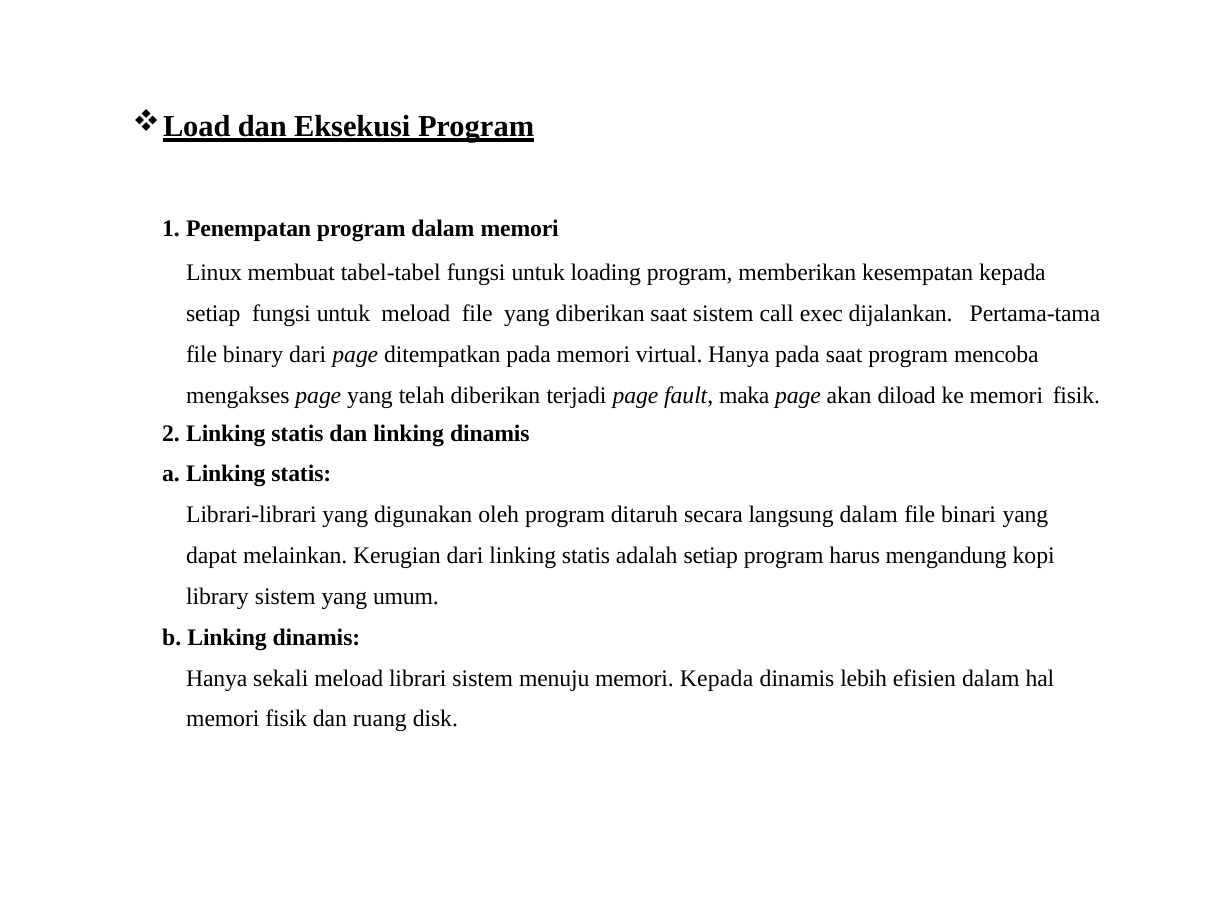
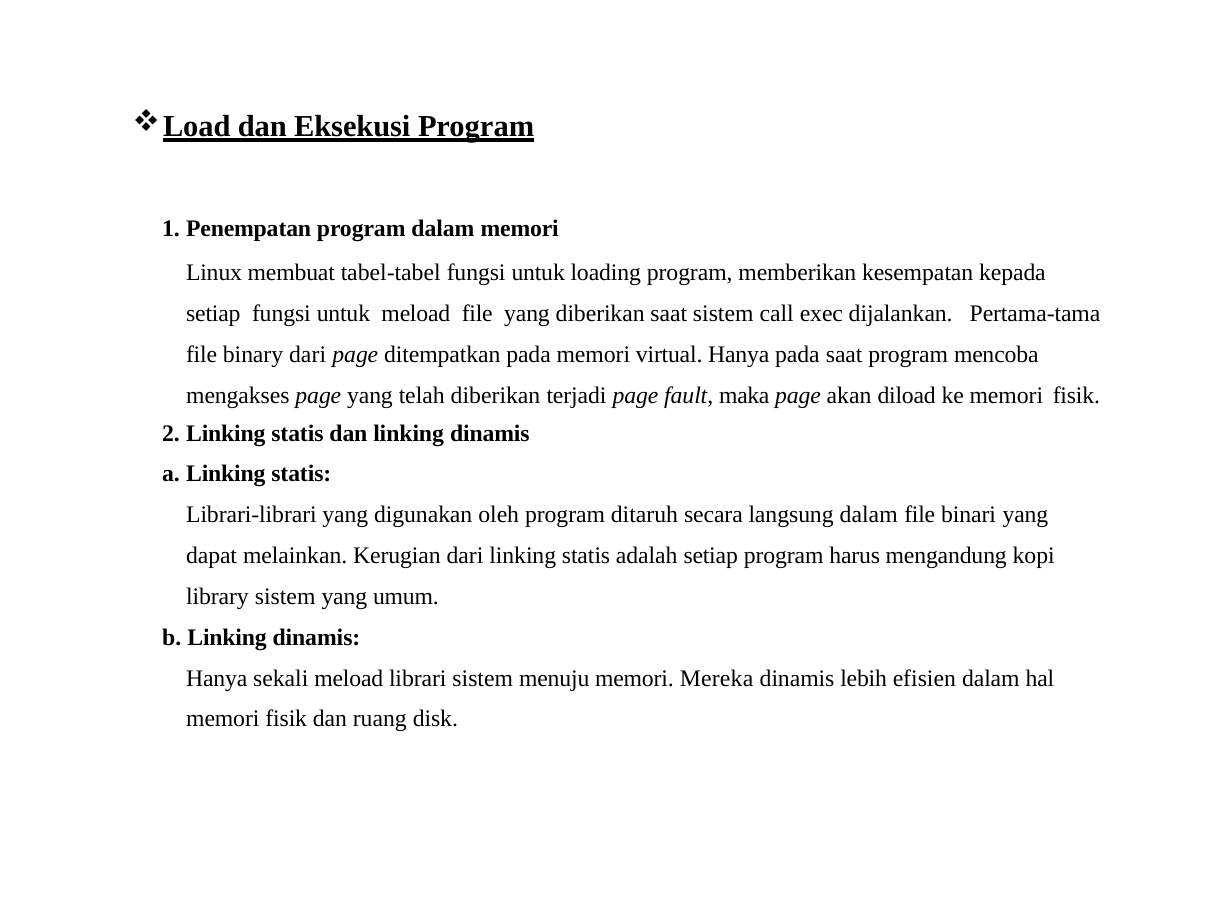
memori Kepada: Kepada -> Mereka (717, 678)
